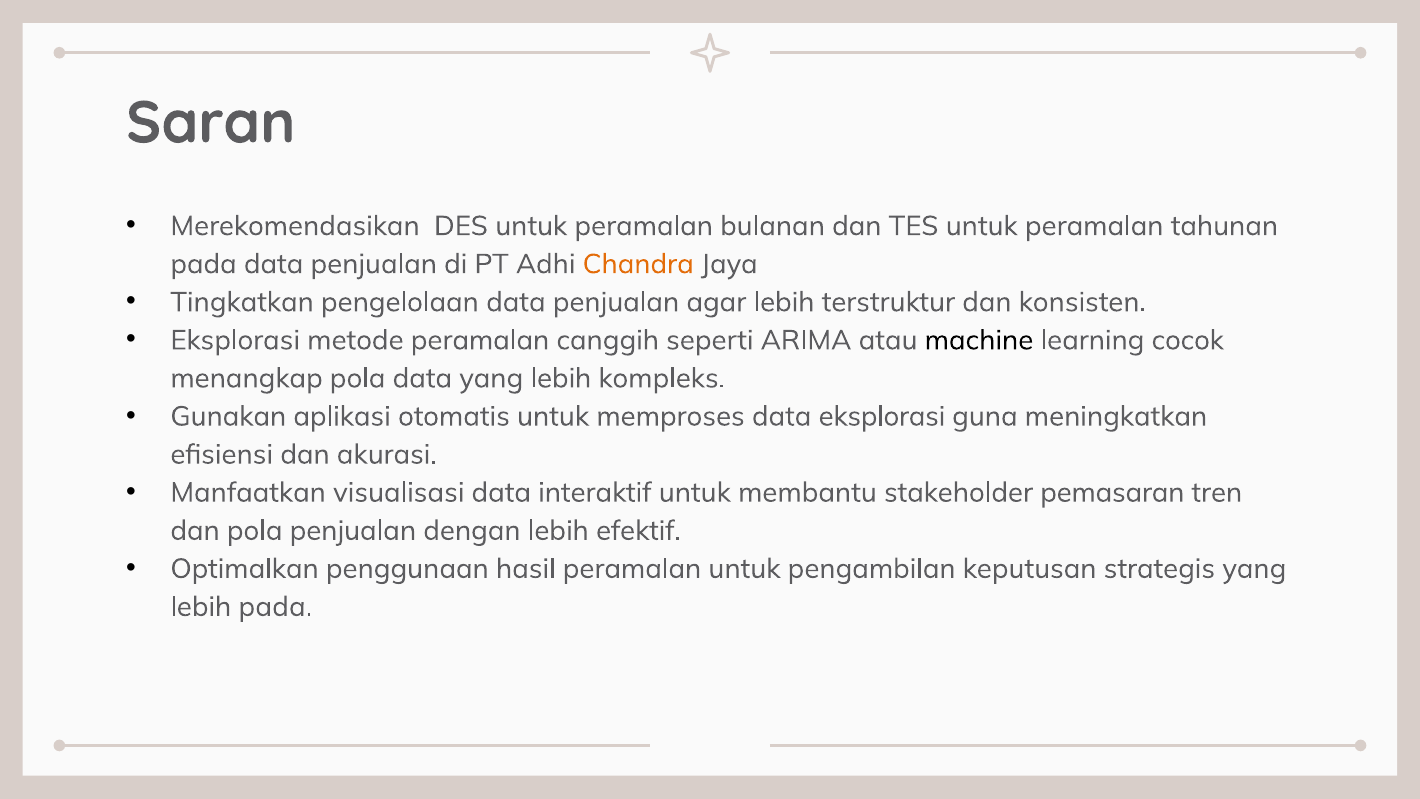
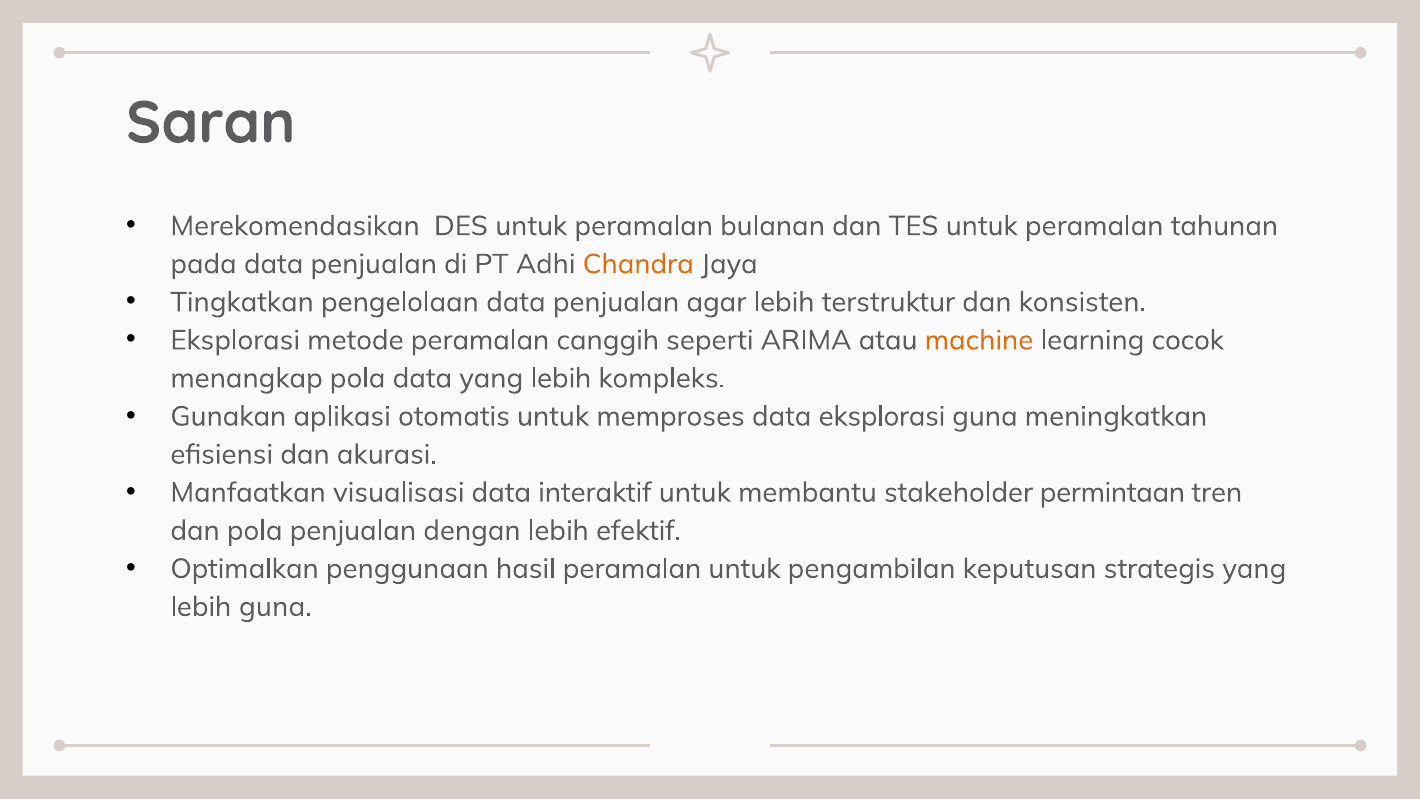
machine colour: black -> orange (979, 340)
pemasaran: pemasaran -> permintaan (1112, 492)
lebih pada: pada -> guna (275, 607)
